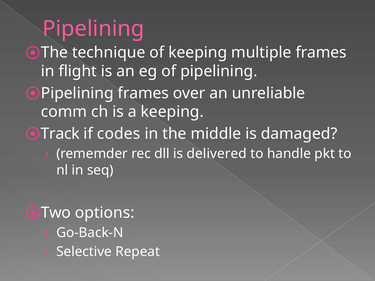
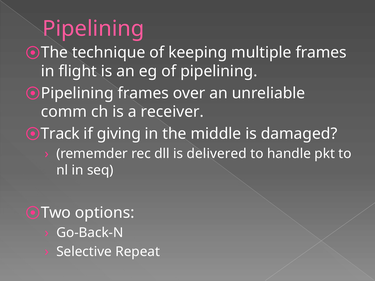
a keeping: keeping -> receiver (172, 112)
codes: codes -> giving (119, 134)
